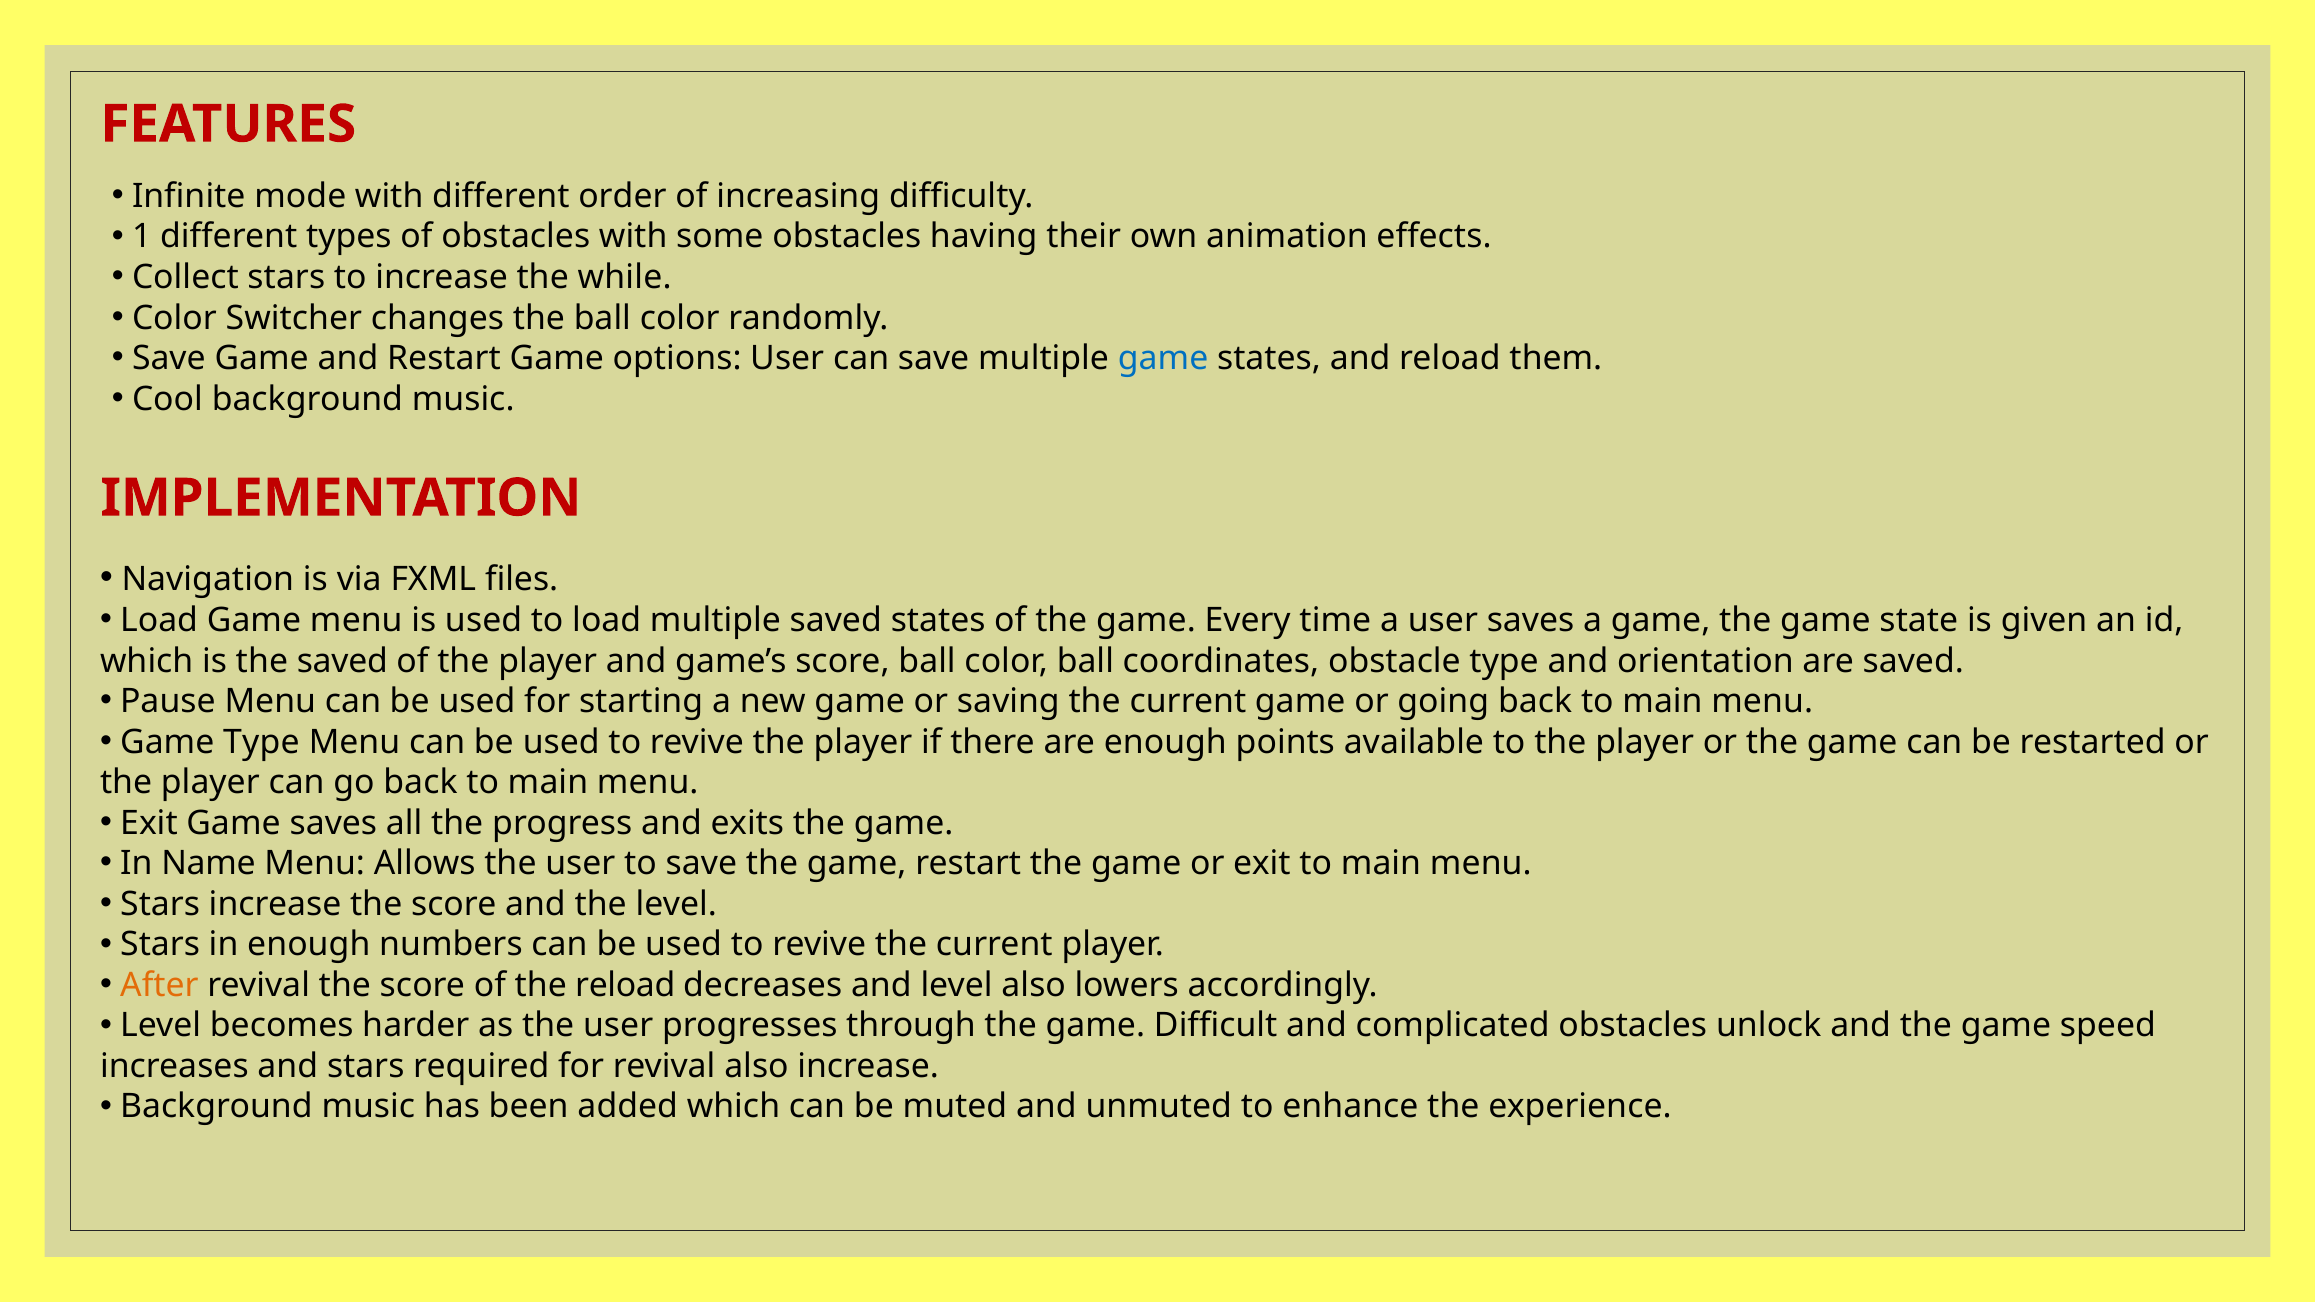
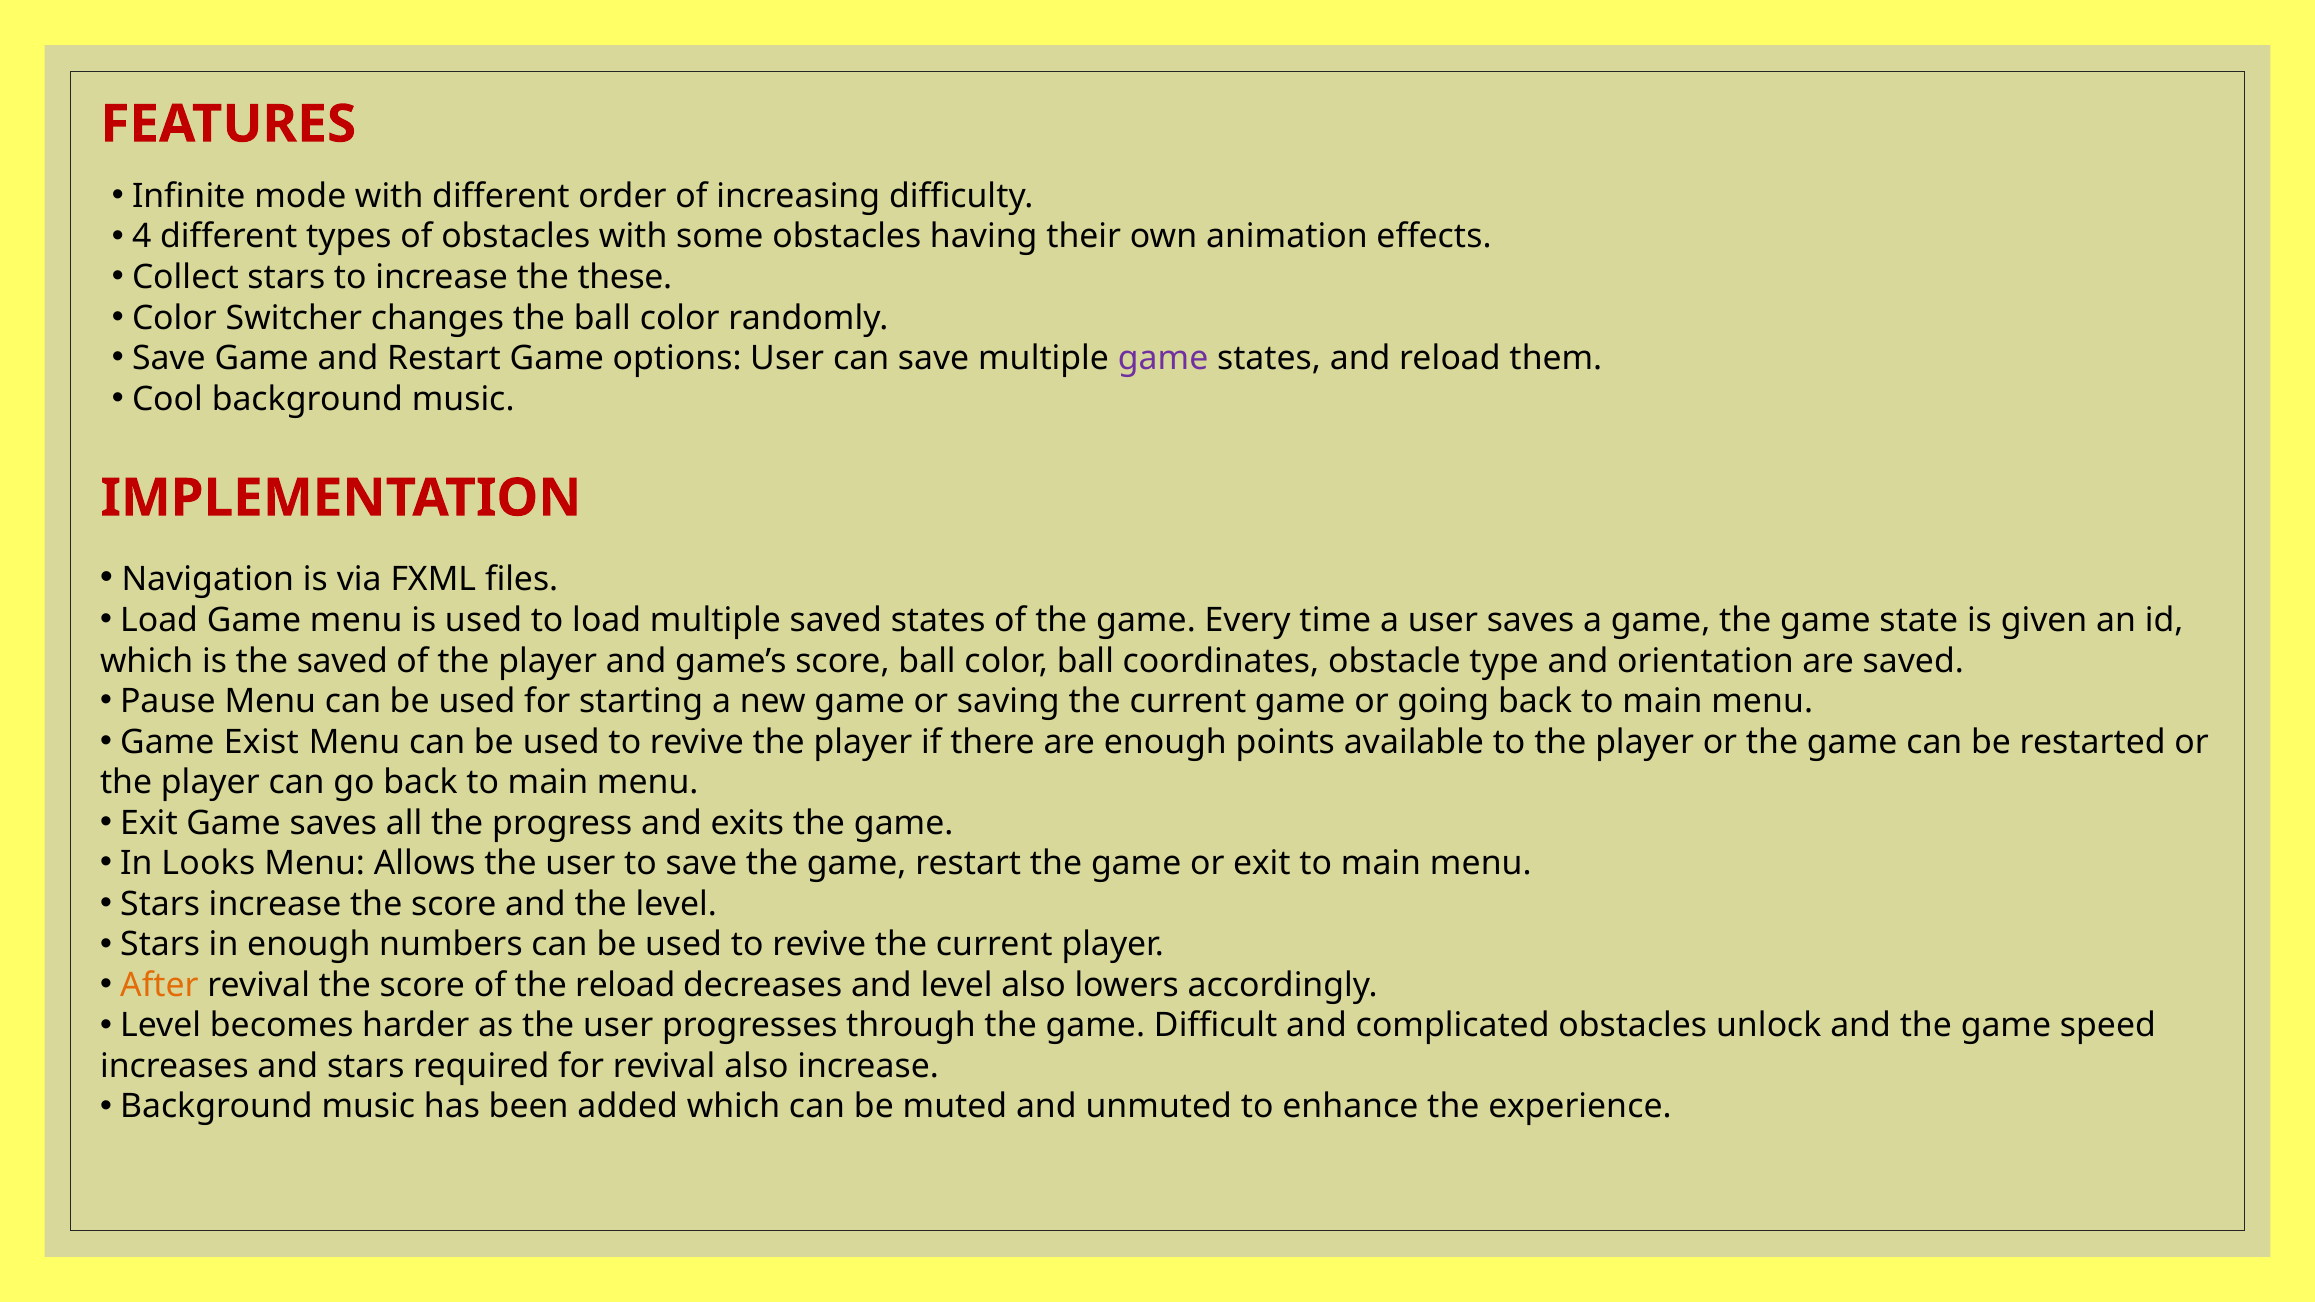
1: 1 -> 4 (142, 237)
while: while -> these (625, 277)
game colour: blue -> purple (1163, 358)
Game Type: Type -> Exist (261, 742)
Name: Name -> Looks (208, 864)
